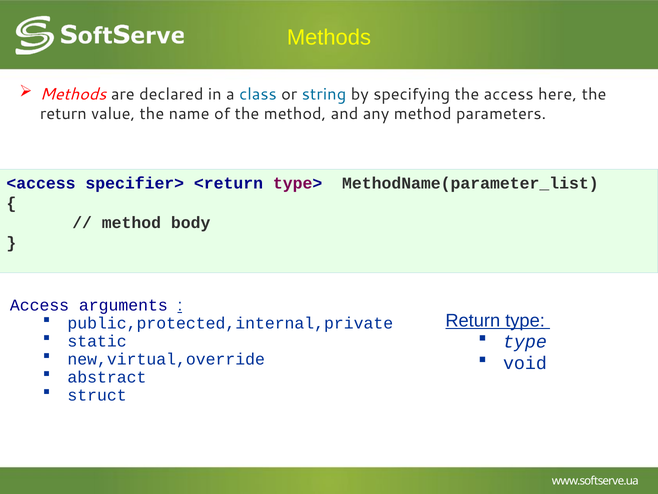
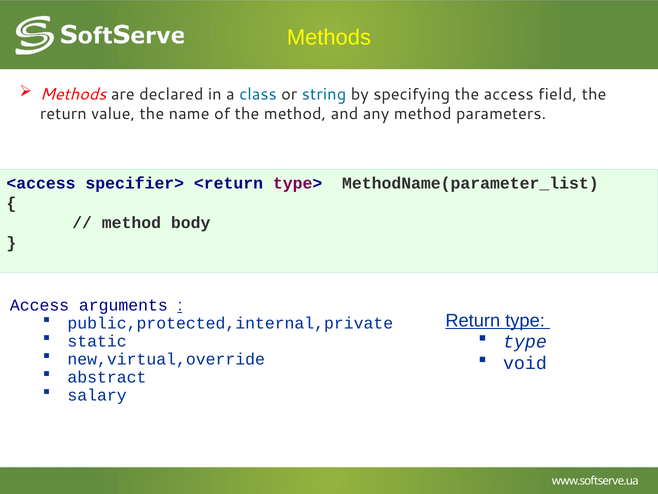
here: here -> field (558, 94)
struct: struct -> salary (97, 395)
